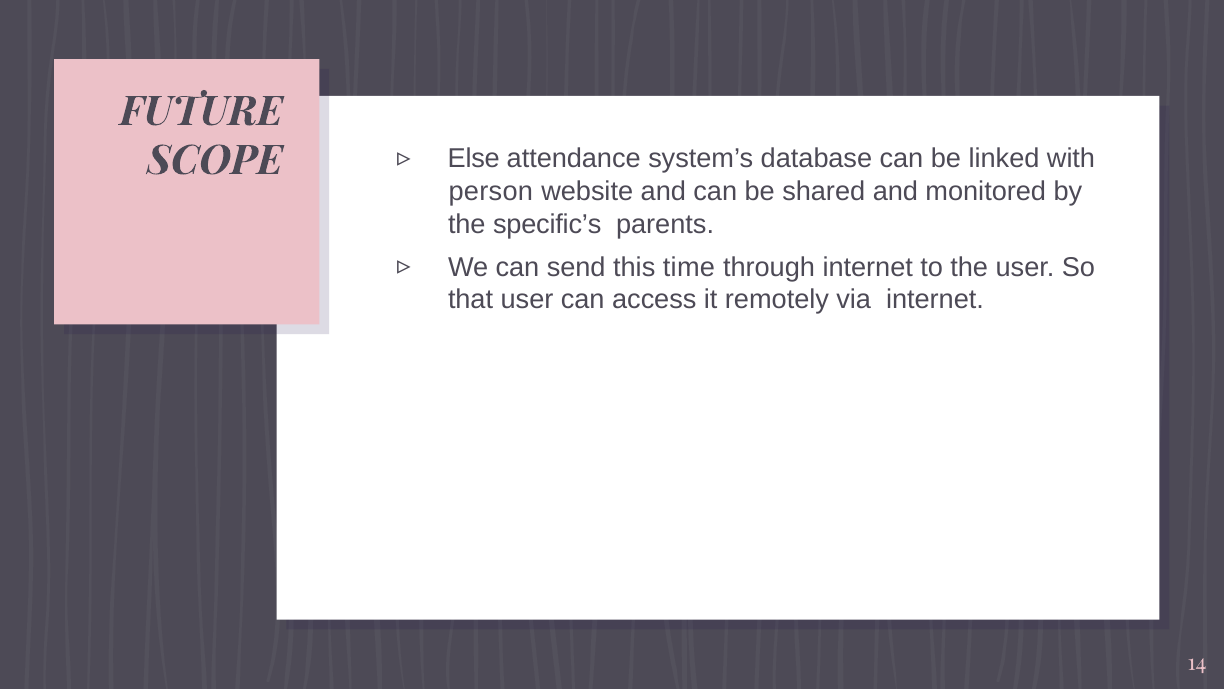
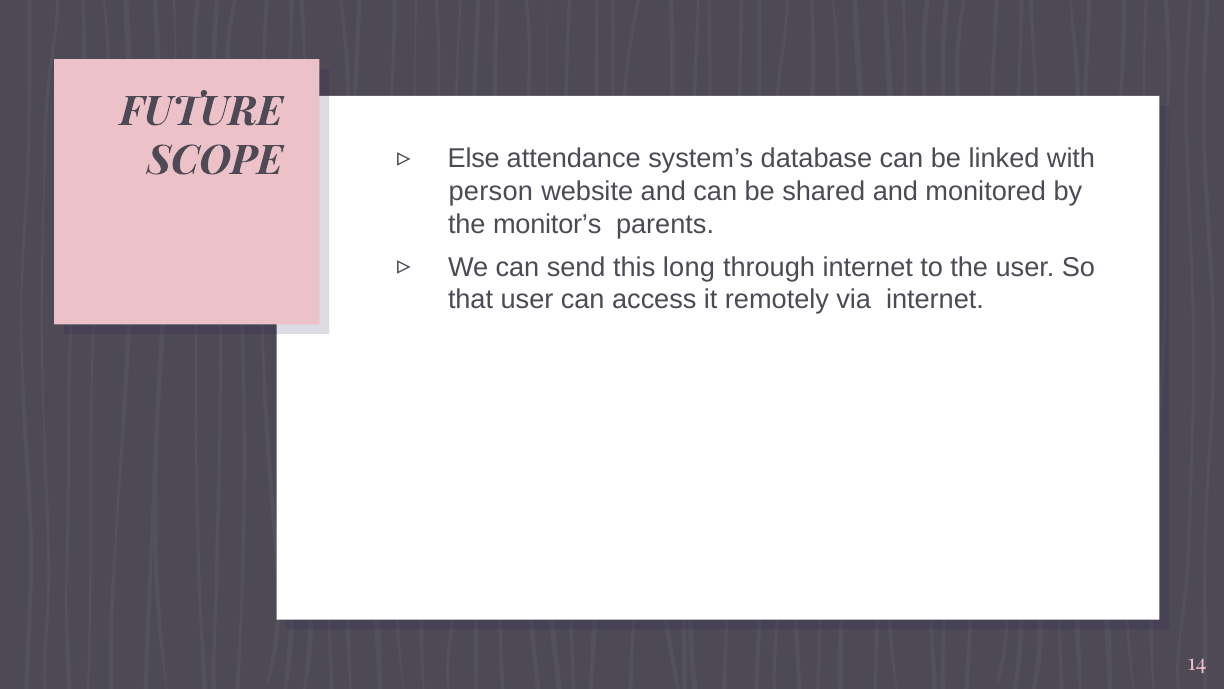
specific’s: specific’s -> monitor’s (547, 224)
time: time -> long (689, 267)
